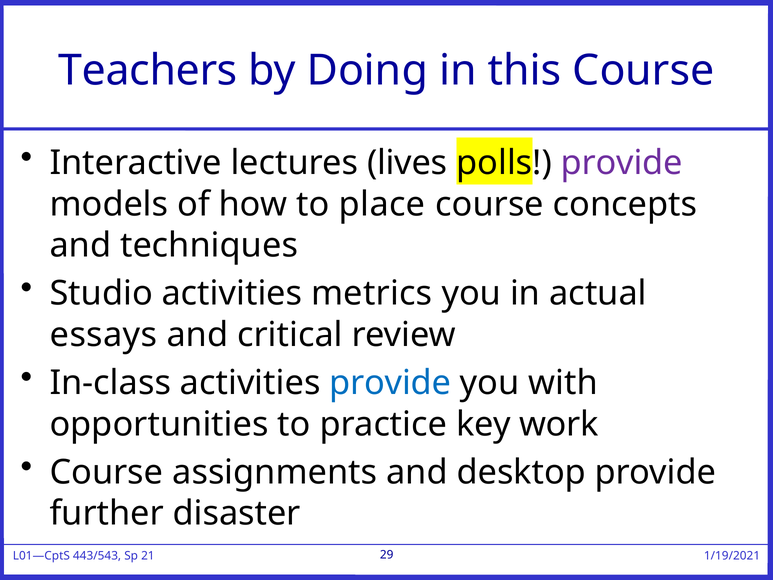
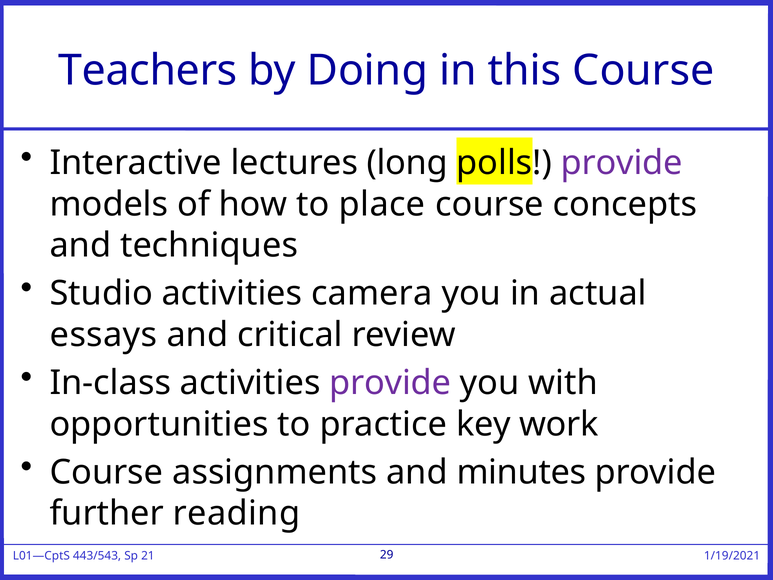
lives: lives -> long (407, 163)
metrics: metrics -> camera (372, 293)
provide colour: blue -> purple (390, 383)
desktop: desktop -> minutes (521, 472)
disaster: disaster -> reading (237, 513)
